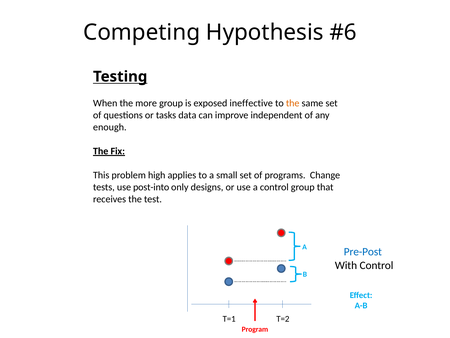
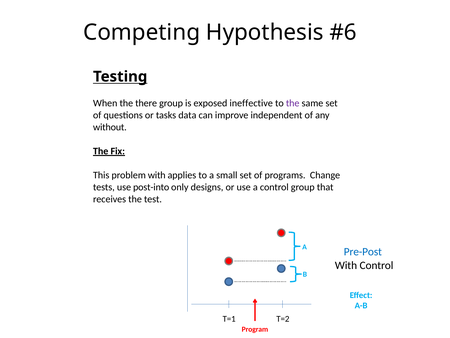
more: more -> there (146, 103)
the colour: orange -> purple (293, 103)
enough: enough -> without (110, 127)
problem high: high -> with (157, 175)
